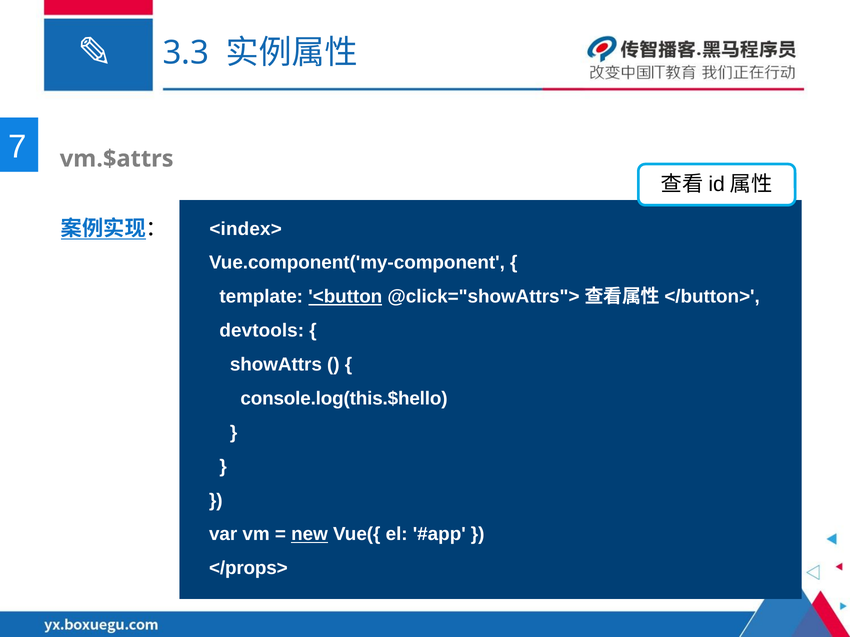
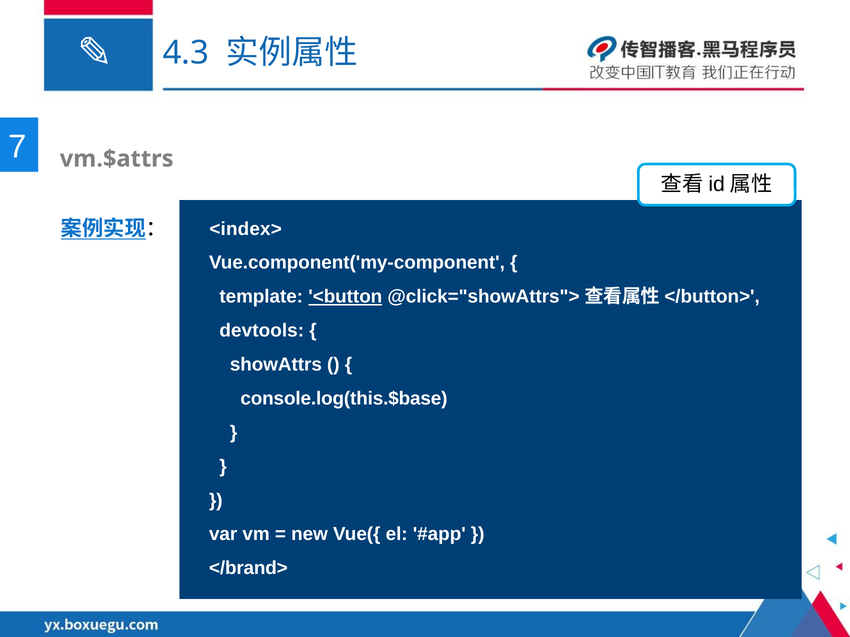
3.3: 3.3 -> 4.3 (186, 53)
console.log(this.$hello: console.log(this.$hello -> console.log(this.$base (344, 399)
new underline: present -> none (309, 535)
</props>: </props> -> </brand> (248, 569)
